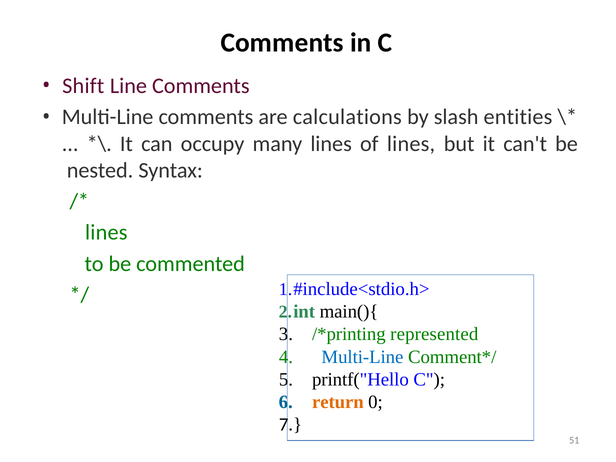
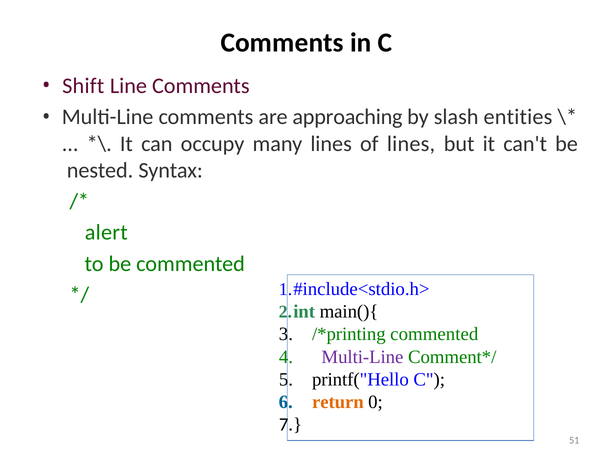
calculations: calculations -> approaching (347, 117)
lines: lines -> alert (106, 233)
represented: represented -> commented (434, 334)
Multi-Line colour: blue -> purple (362, 357)
